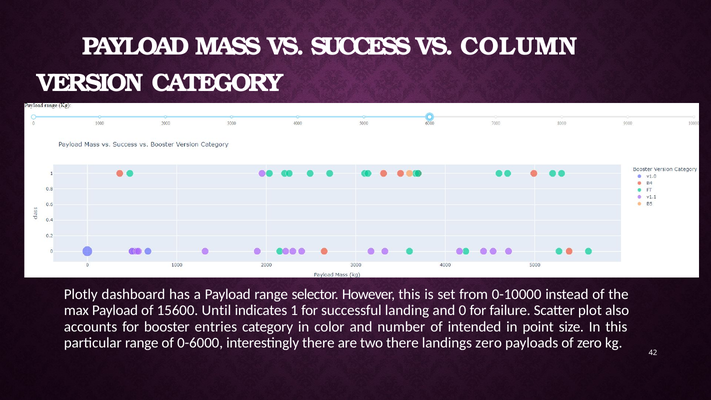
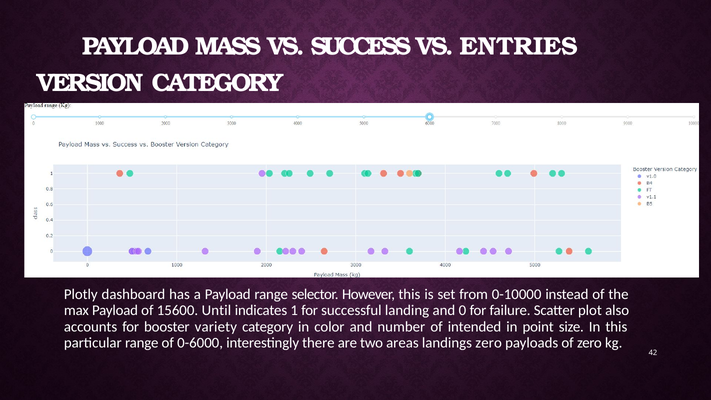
COLUMN: COLUMN -> ENTRIES (519, 47)
entries: entries -> variety (216, 327)
two there: there -> areas (402, 343)
